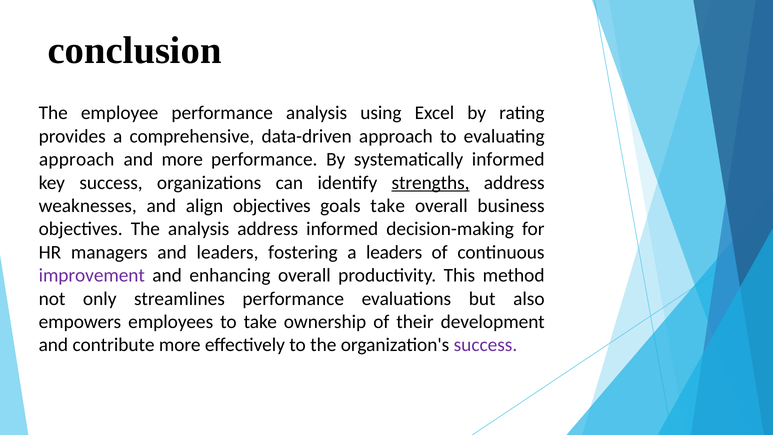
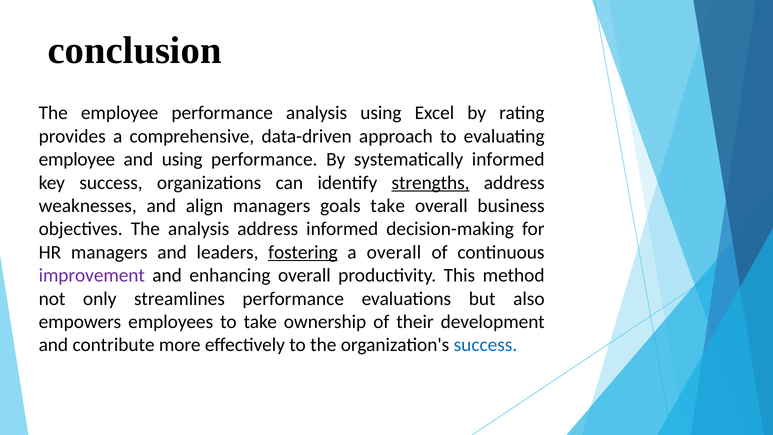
approach: approach -> employee (77, 159)
and more: more -> using (182, 159)
align objectives: objectives -> managers (272, 206)
fostering underline: none -> present (303, 252)
a leaders: leaders -> overall (394, 252)
success colour: purple -> blue (485, 345)
